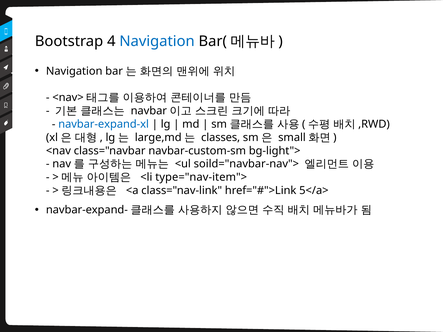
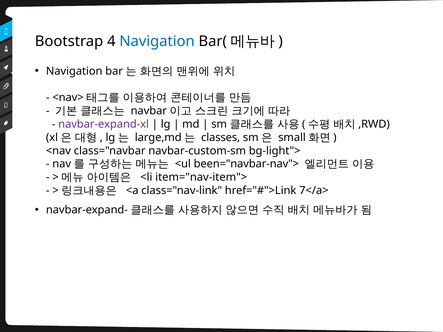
navbar-expand-xl colour: blue -> purple (104, 124)
soild="navbar-nav">: soild="navbar-nav"> -> been="navbar-nav"> (246, 164)
type="nav-item">: type="nav-item"> -> item="nav-item"> (201, 177)
5</a>: 5</a> -> 7</a> (314, 191)
